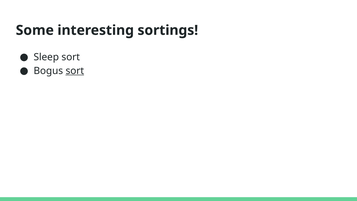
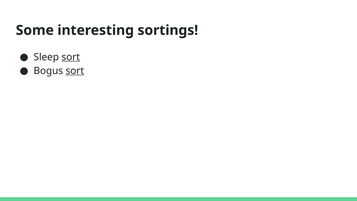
sort underline: none -> present (71, 57)
